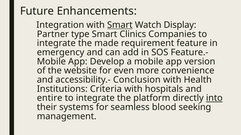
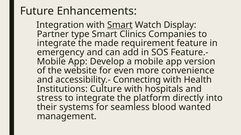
Conclusion: Conclusion -> Connecting (137, 80)
Criteria: Criteria -> Culture (106, 89)
entire: entire -> stress (50, 98)
into underline: present -> none (214, 98)
seeking: seeking -> wanted (195, 108)
